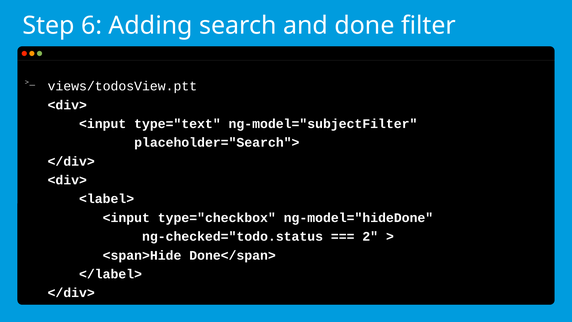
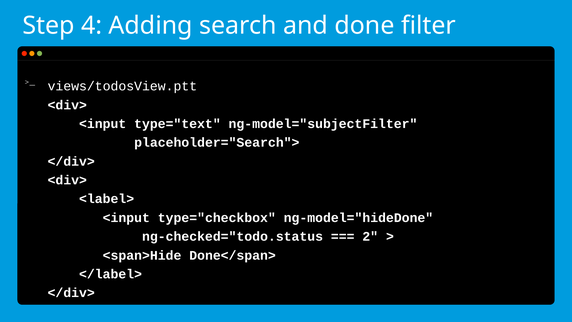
6: 6 -> 4 (92, 26)
